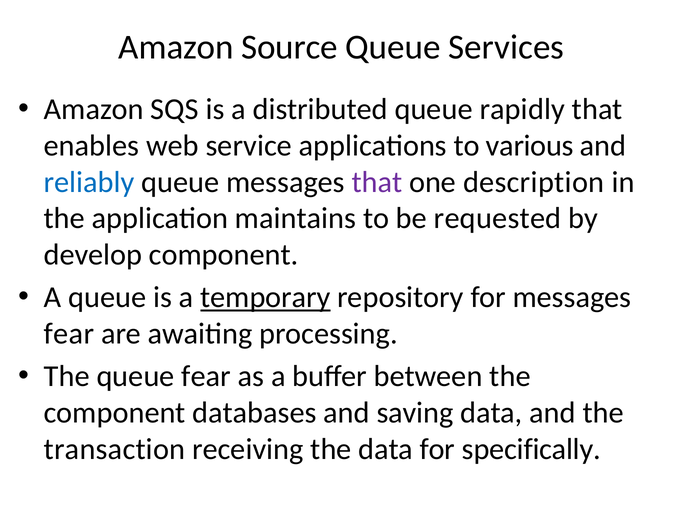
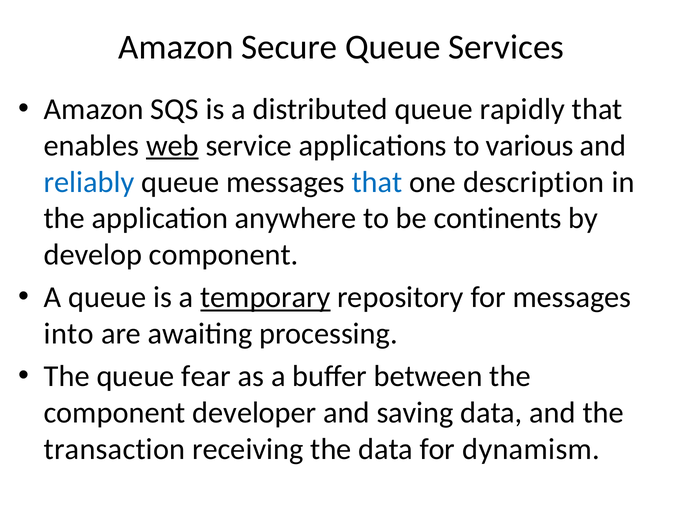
Source: Source -> Secure (289, 47)
web underline: none -> present (172, 146)
that colour: purple -> blue (377, 182)
maintains: maintains -> anywhere (296, 219)
requested: requested -> continents (498, 219)
fear: fear -> into (69, 334)
databases: databases -> developer (254, 413)
specifically: specifically -> dynamism (531, 449)
